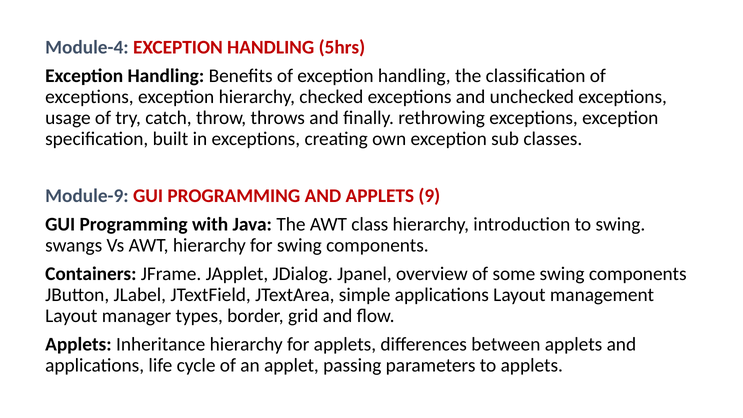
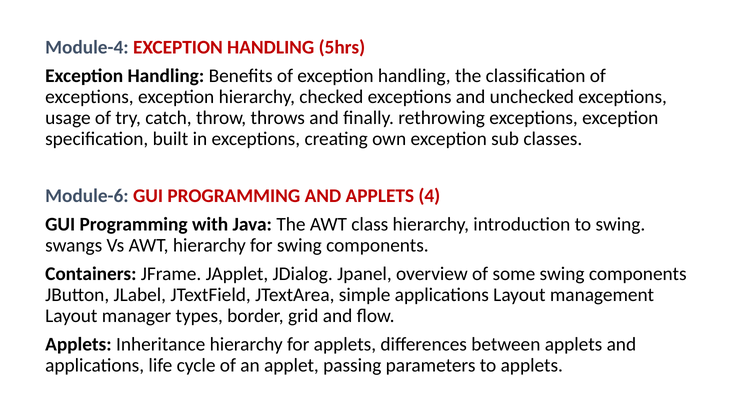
Module-9: Module-9 -> Module-6 (87, 196)
9: 9 -> 4 (429, 196)
